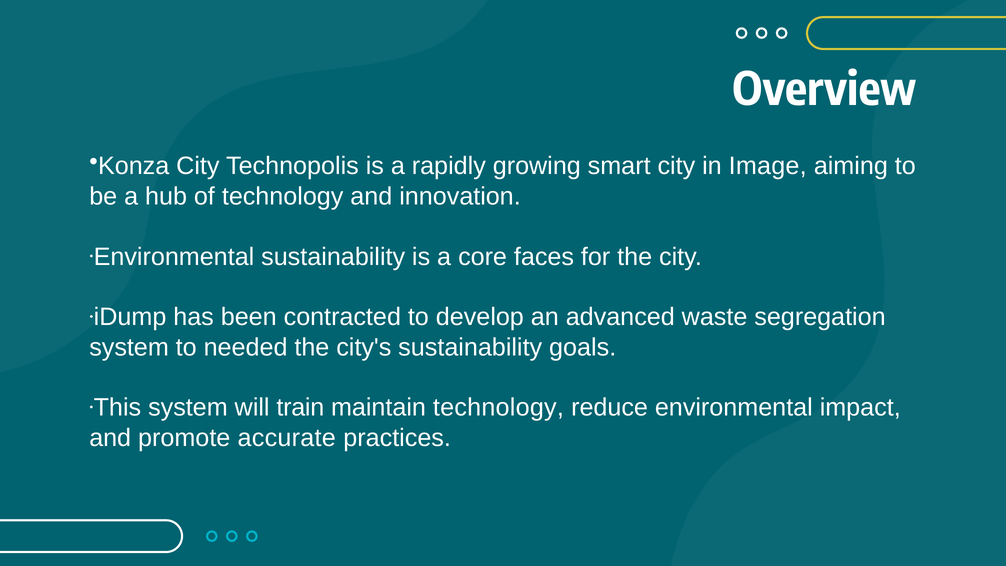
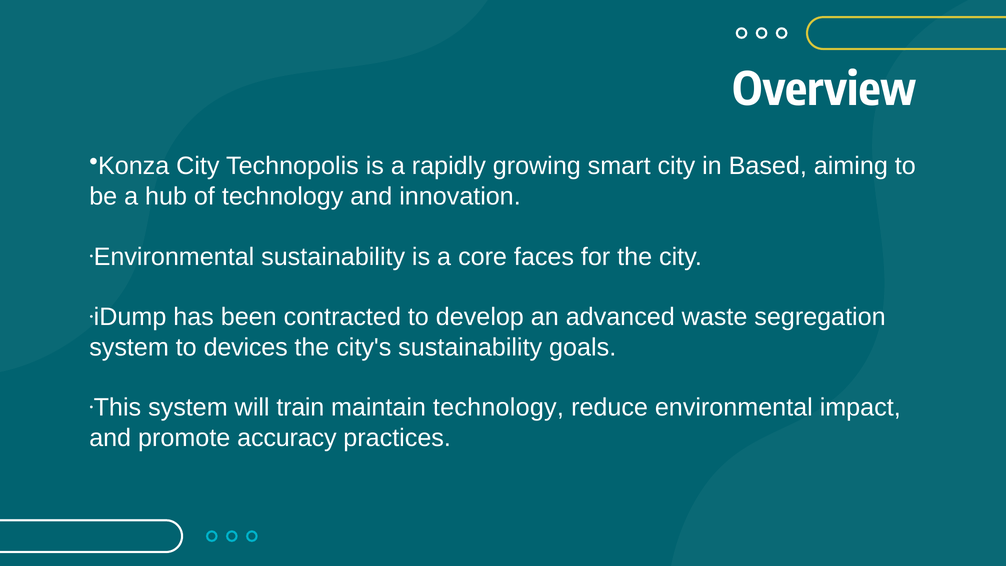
Image: Image -> Based (768, 166)
needed: needed -> devices (246, 347)
accurate: accurate -> accuracy (287, 438)
